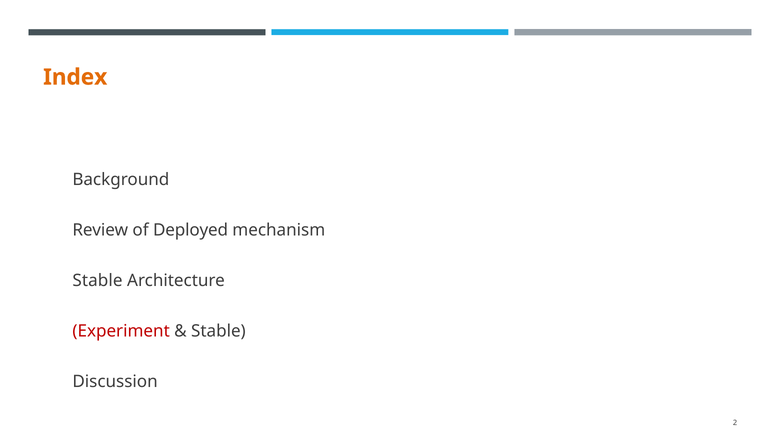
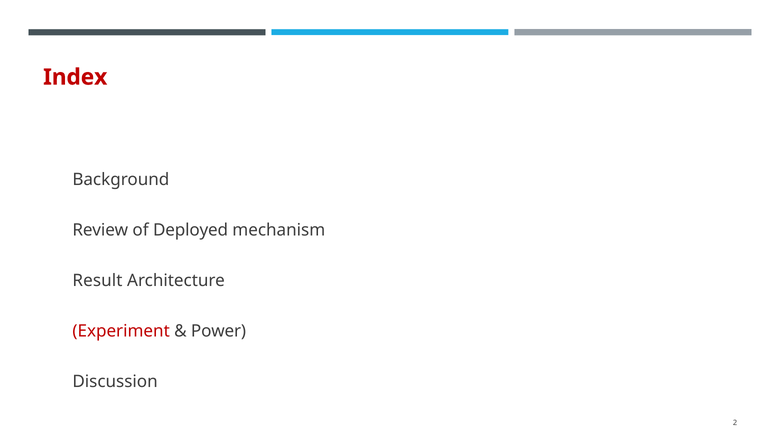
Index colour: orange -> red (75, 77)
Stable: Stable -> Result (97, 280)
Stable: Stable -> Power (218, 331)
